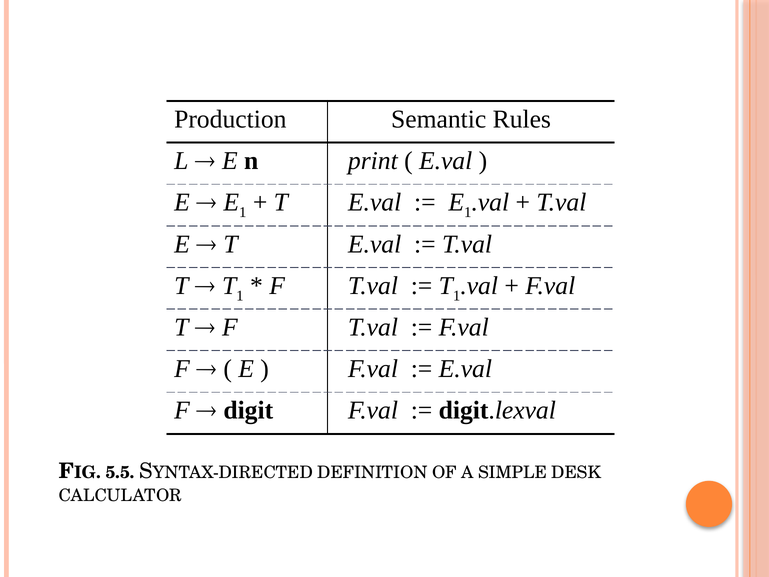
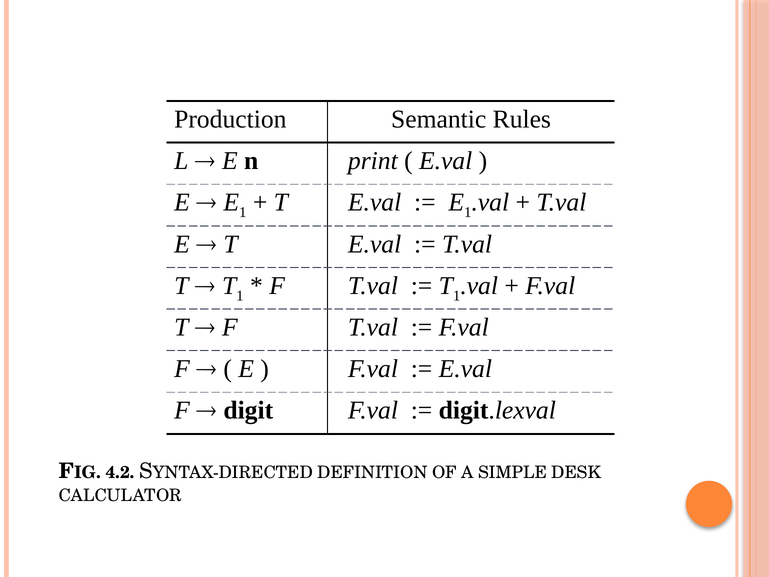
5.5: 5.5 -> 4.2 (120, 472)
